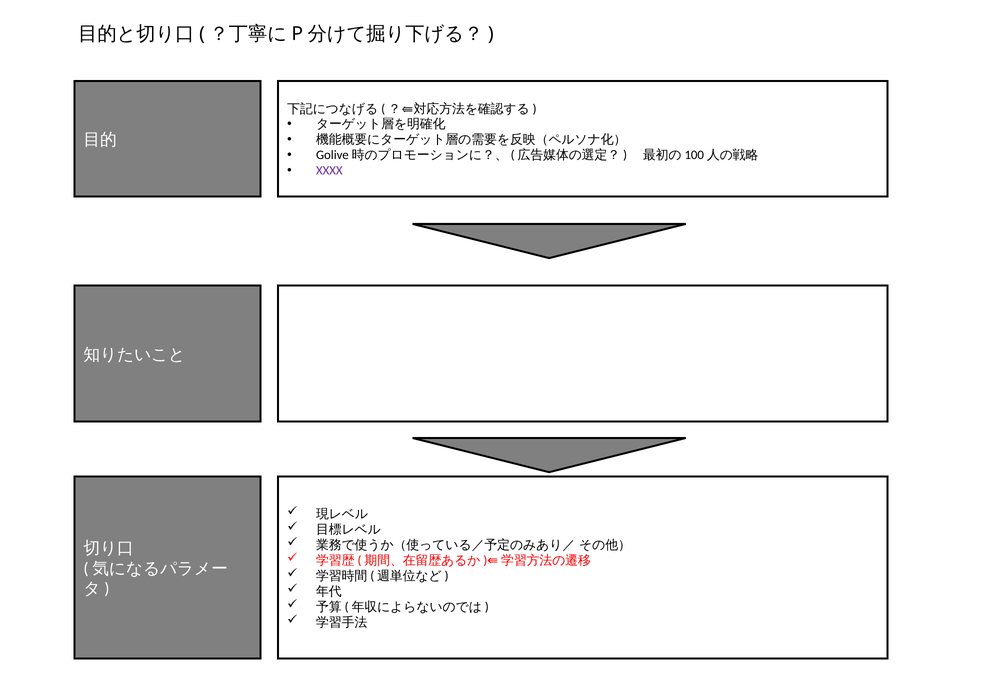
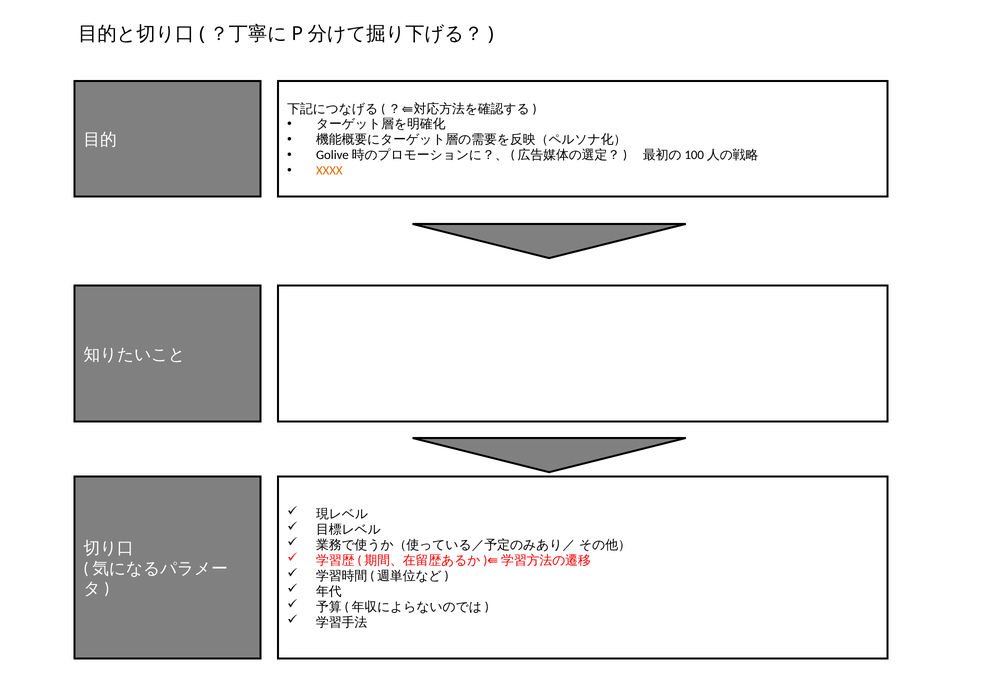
XXXX colour: purple -> orange (329, 170)
